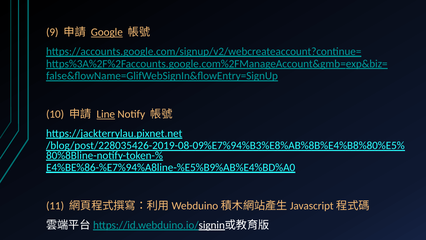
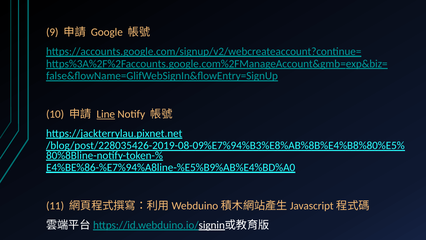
Google underline: present -> none (107, 32)
